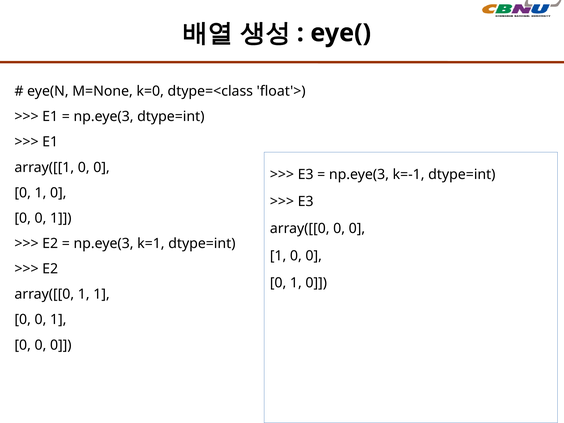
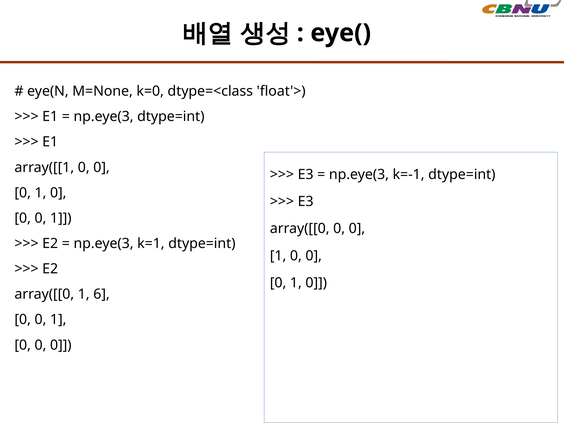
1 1: 1 -> 6 (102, 294)
